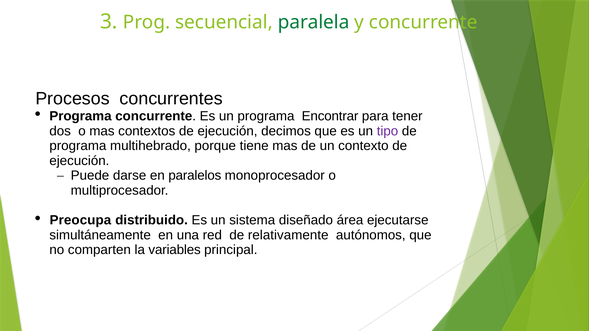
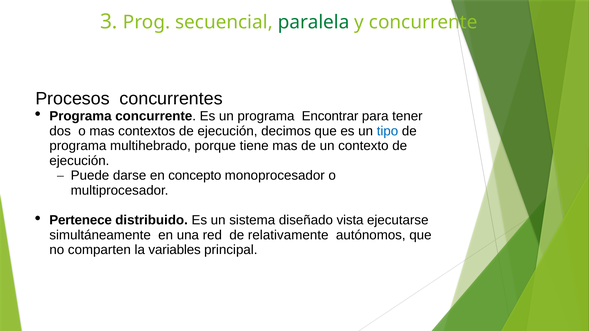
tipo colour: purple -> blue (387, 131)
paralelos: paralelos -> concepto (195, 176)
Preocupa: Preocupa -> Pertenece (81, 220)
área: área -> vista (350, 220)
